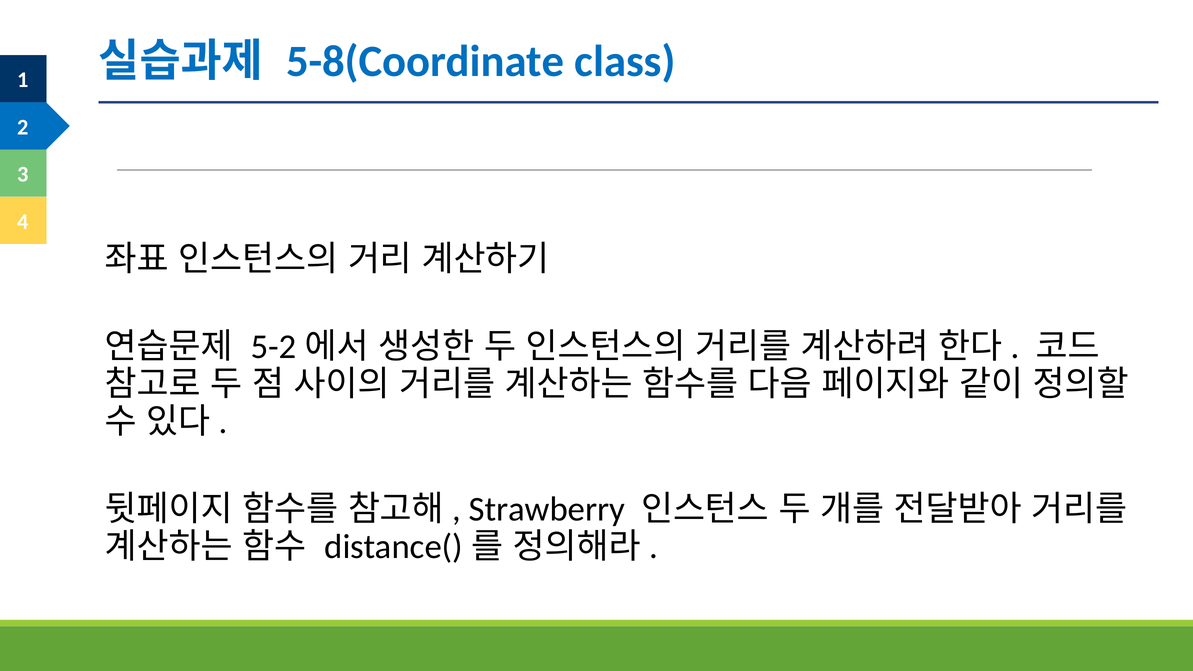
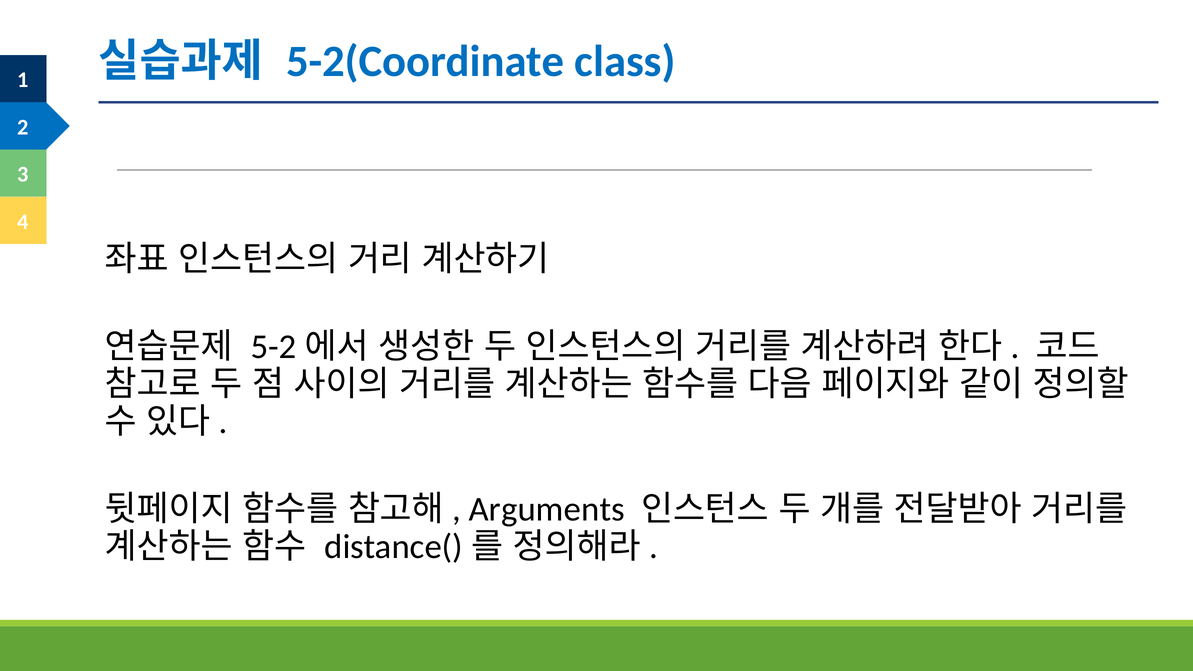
5-8(Coordinate: 5-8(Coordinate -> 5-2(Coordinate (425, 62)
Strawberry: Strawberry -> Arguments (547, 509)
